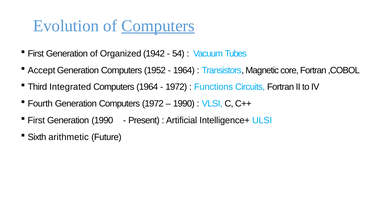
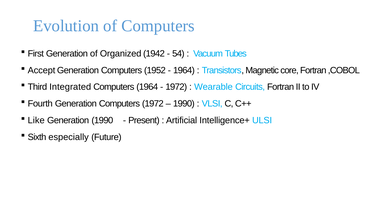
Computers underline: present -> none (158, 26)
Functions: Functions -> Wearable (213, 87)
First: First -> Like (36, 121)
arithmetic: arithmetic -> especially (69, 137)
